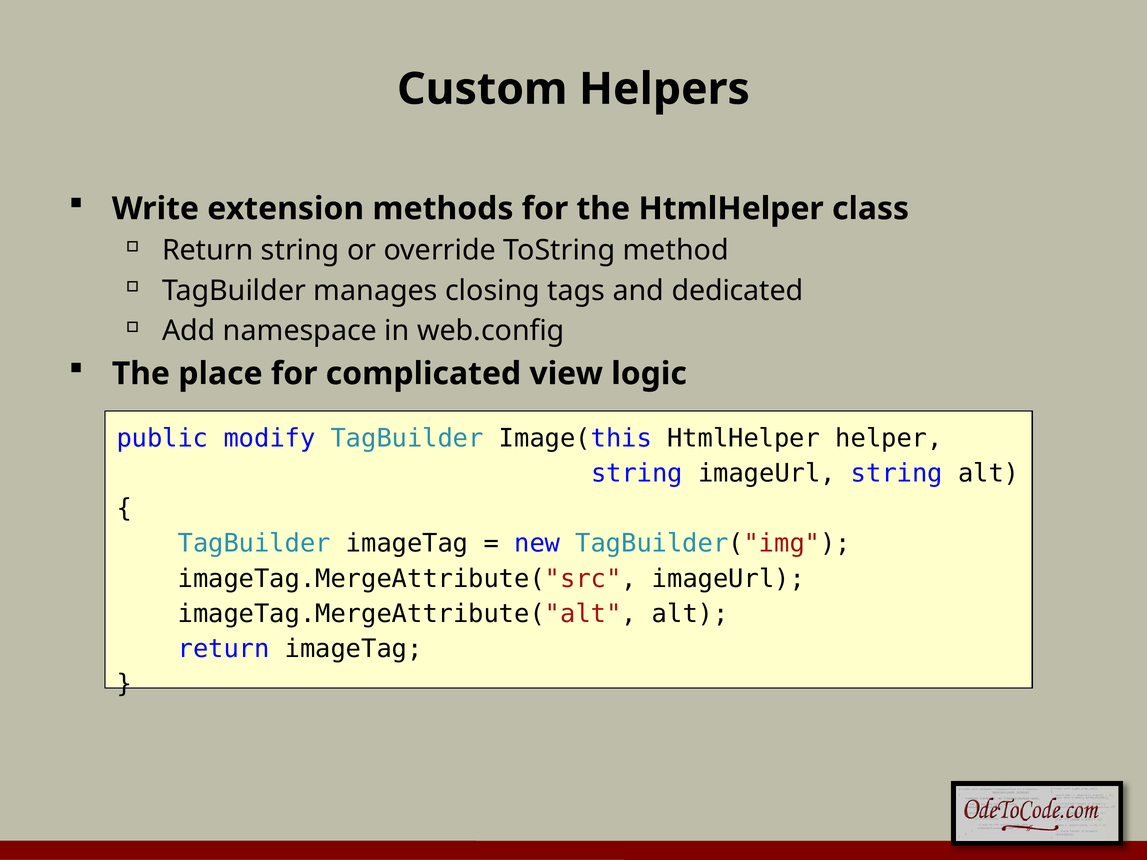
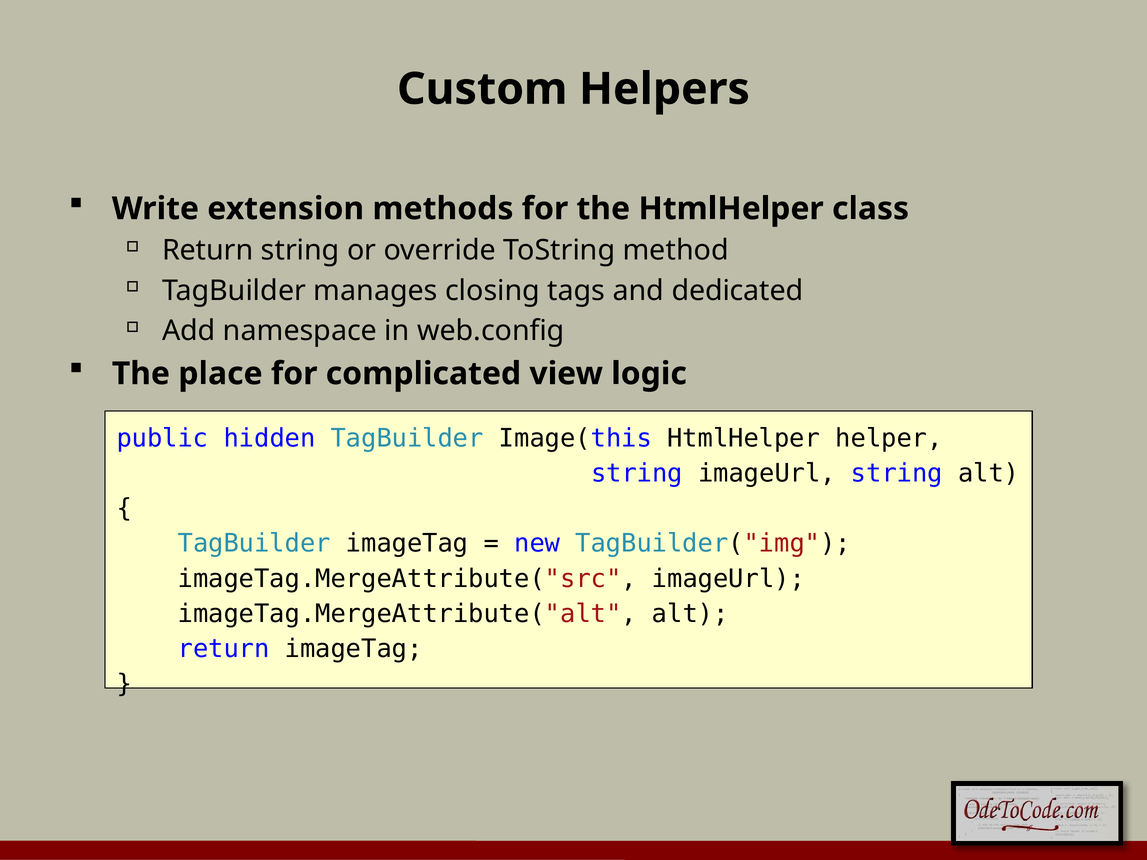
modify: modify -> hidden (270, 438)
